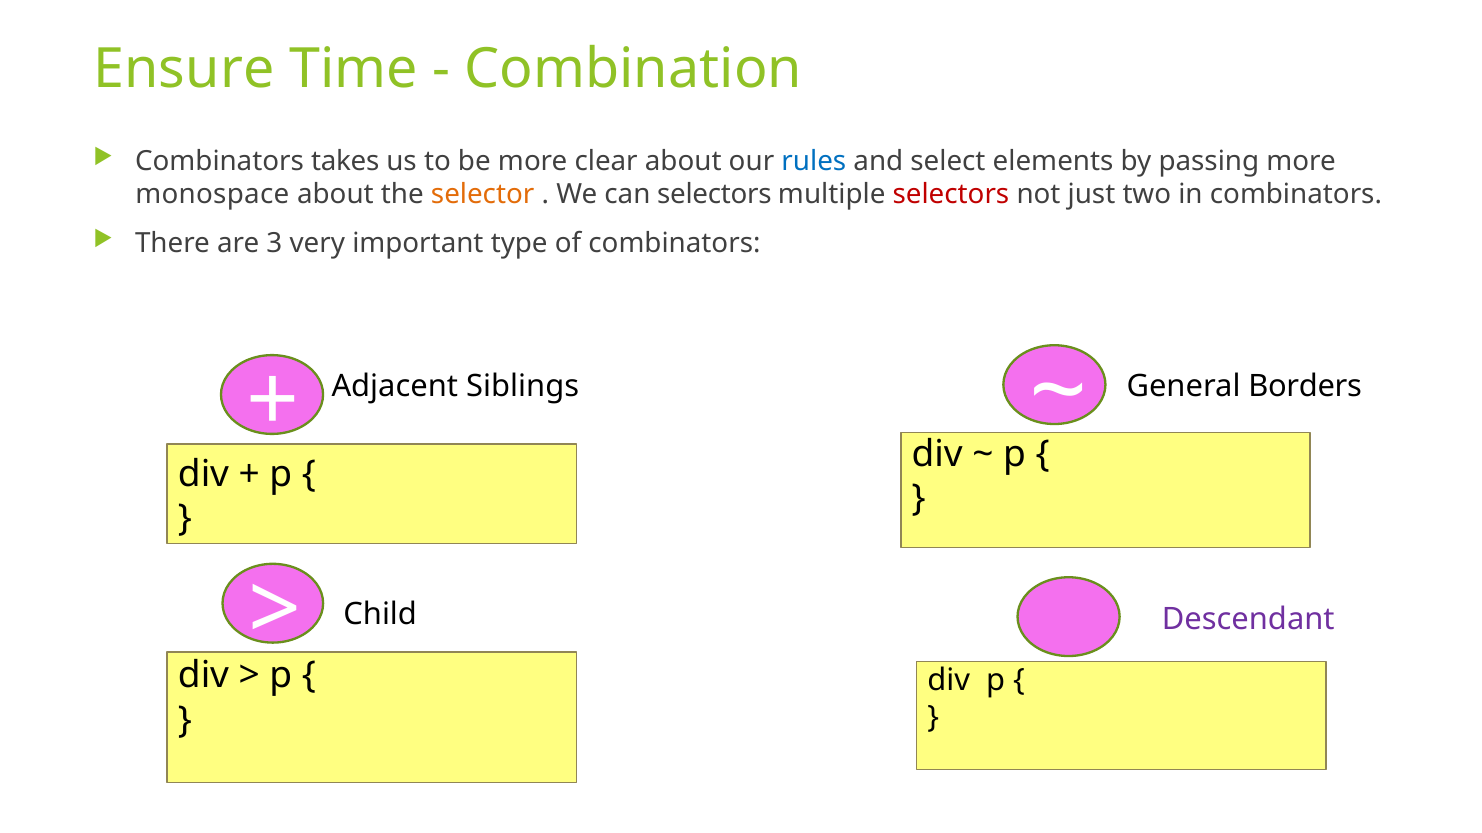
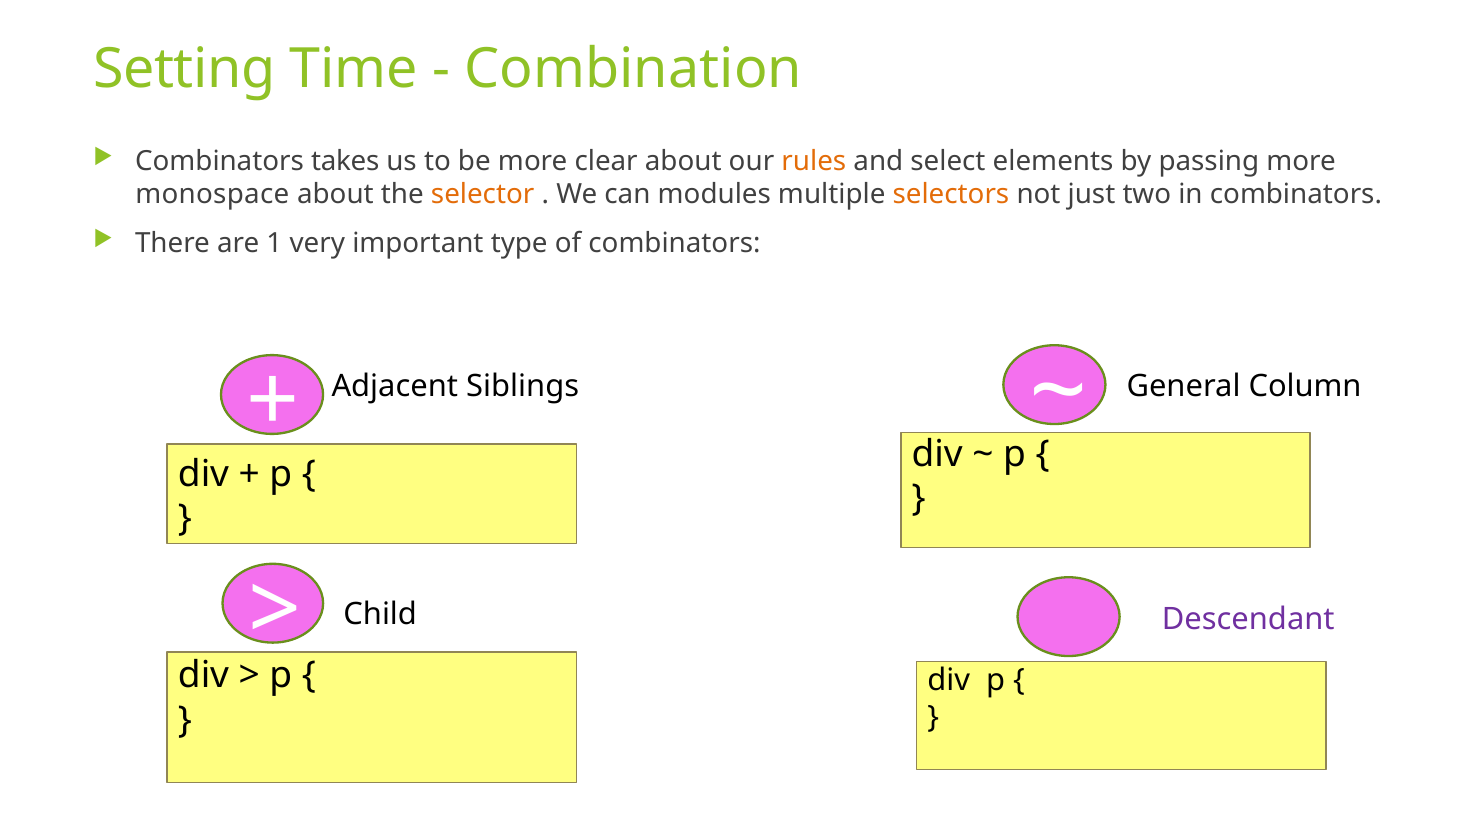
Ensure: Ensure -> Setting (184, 69)
rules colour: blue -> orange (814, 161)
can selectors: selectors -> modules (714, 195)
selectors colour: red -> orange (951, 195)
3: 3 -> 1 (274, 243)
Borders: Borders -> Column (1305, 387)
